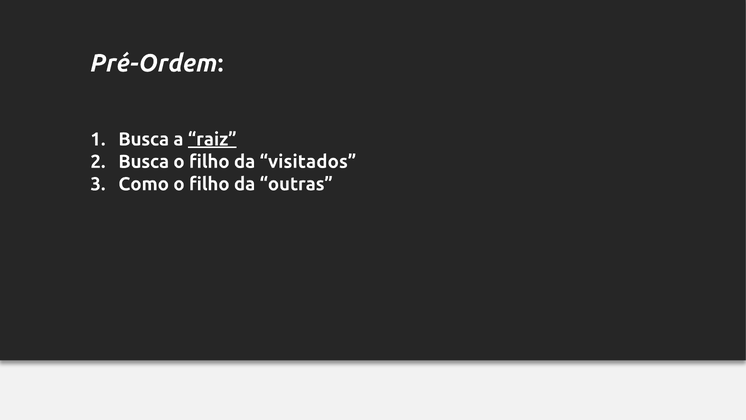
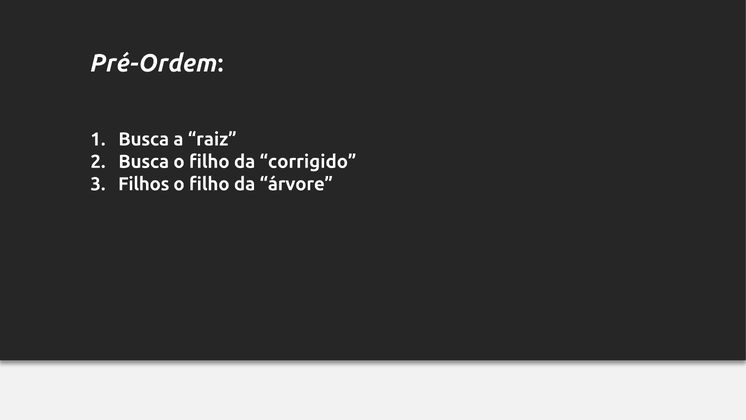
raiz underline: present -> none (212, 139)
visitados: visitados -> corrigido (308, 162)
Como: Como -> Filhos (144, 184)
outras: outras -> árvore (296, 184)
